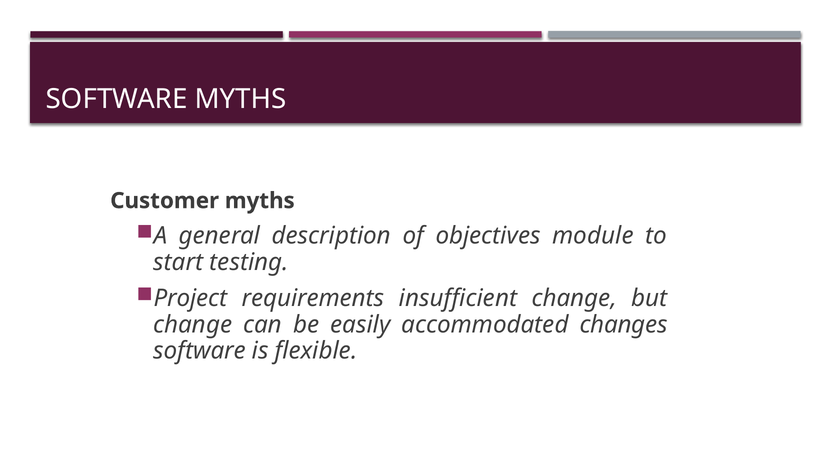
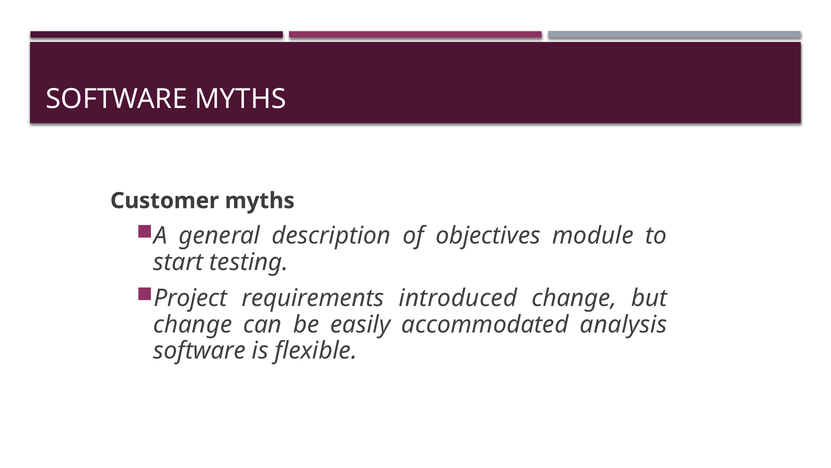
insufficient: insufficient -> introduced (458, 298)
changes: changes -> analysis (623, 324)
